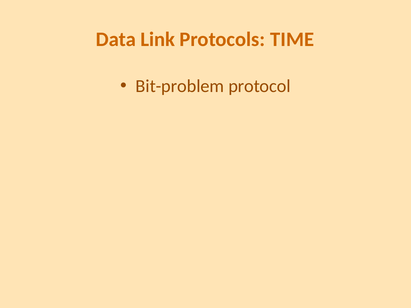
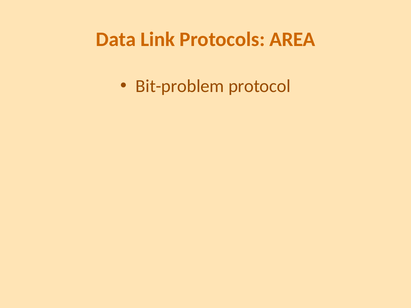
TIME: TIME -> AREA (292, 39)
